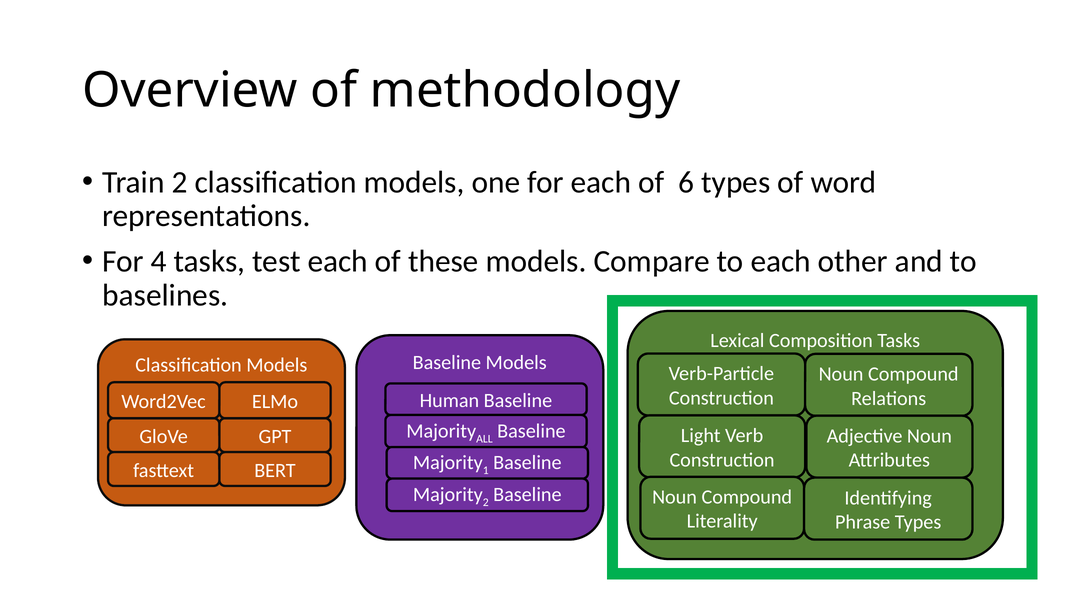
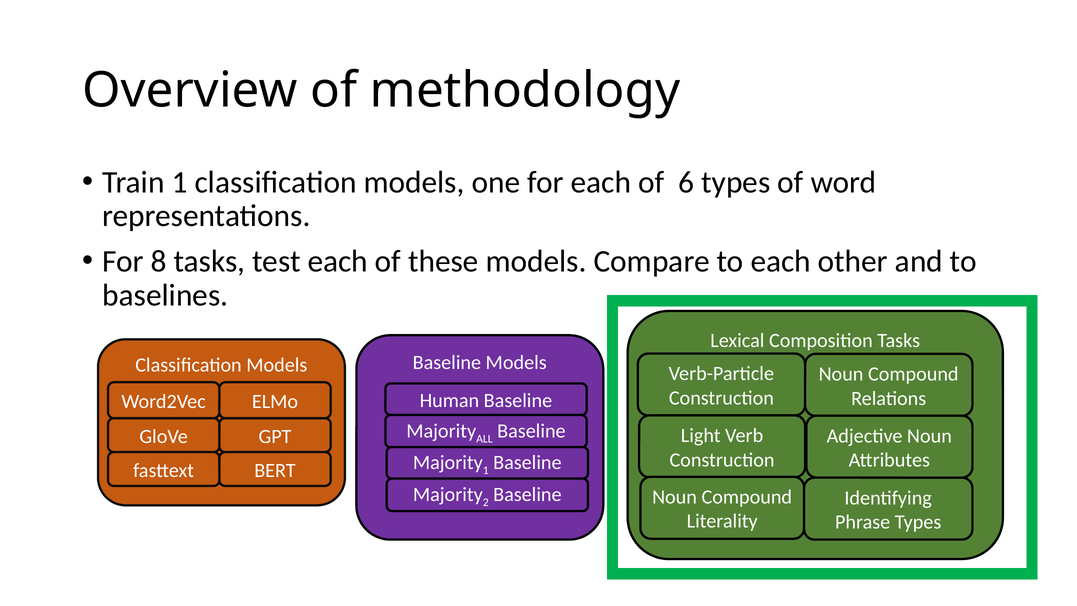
Train 2: 2 -> 1 (180, 182)
4: 4 -> 8 (159, 261)
